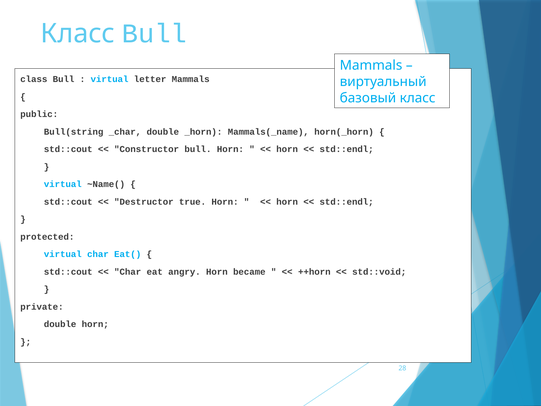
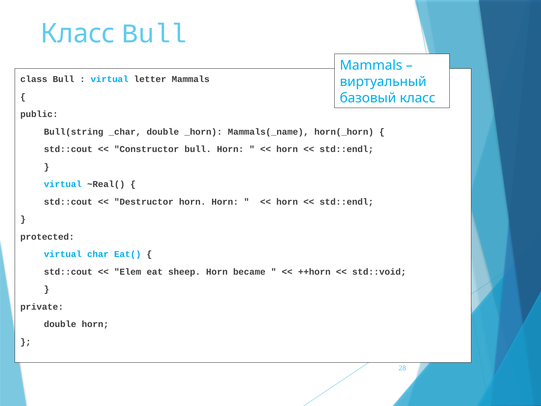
~Name(: ~Name( -> ~Real( (106, 184)
Destructor true: true -> horn (193, 202)
Char: Char -> Elem (128, 272)
angry: angry -> sheep (184, 272)
